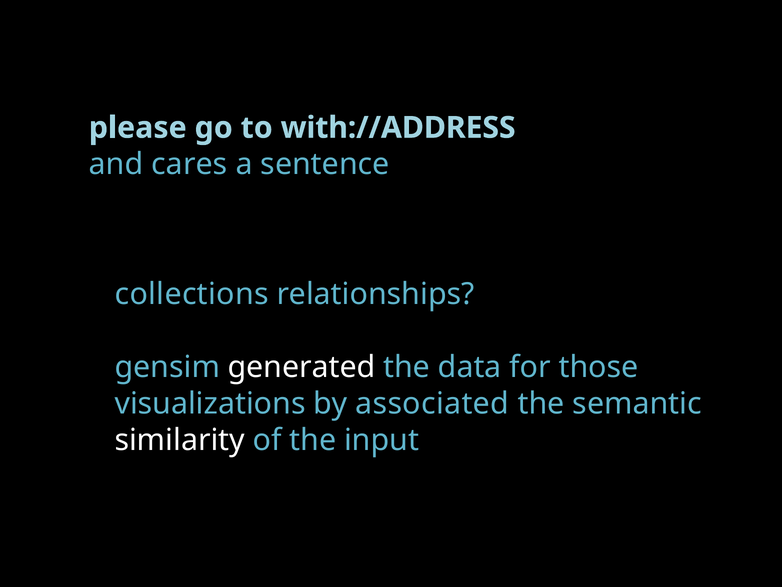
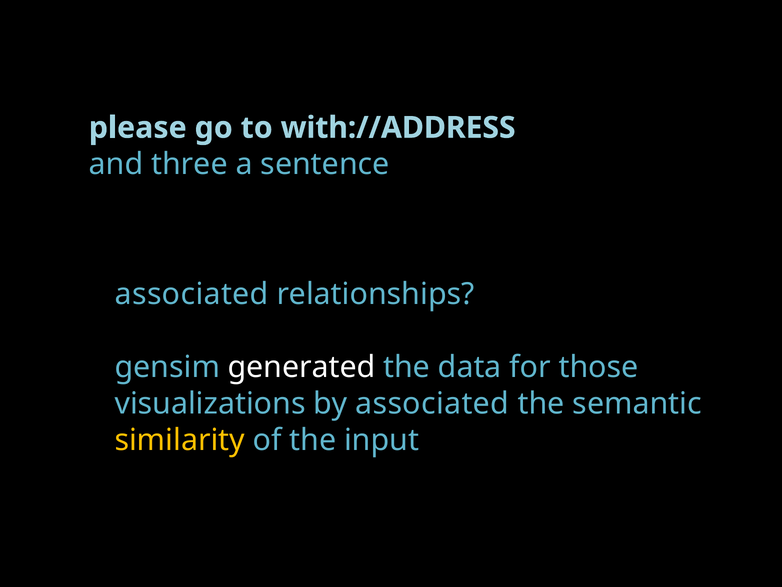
cares: cares -> three (189, 164)
collections: collections -> associated (192, 294)
similarity colour: white -> yellow (180, 440)
